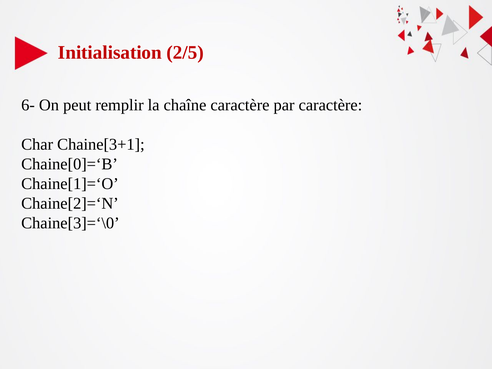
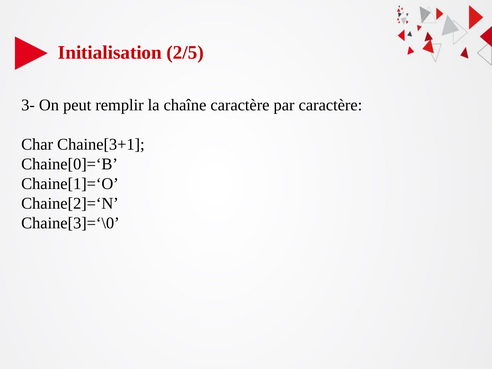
6-: 6- -> 3- (28, 105)
